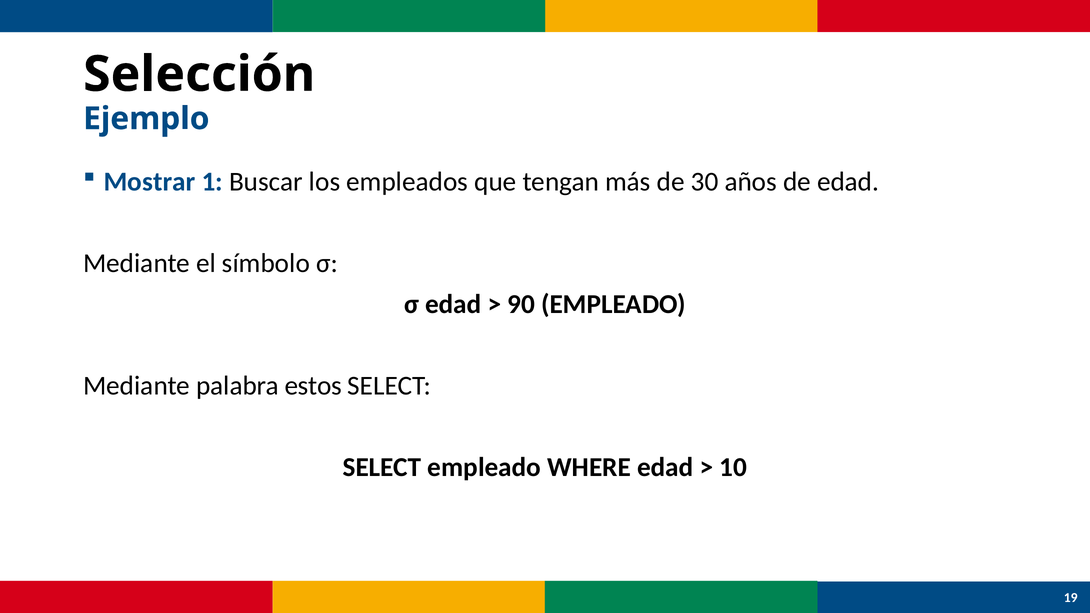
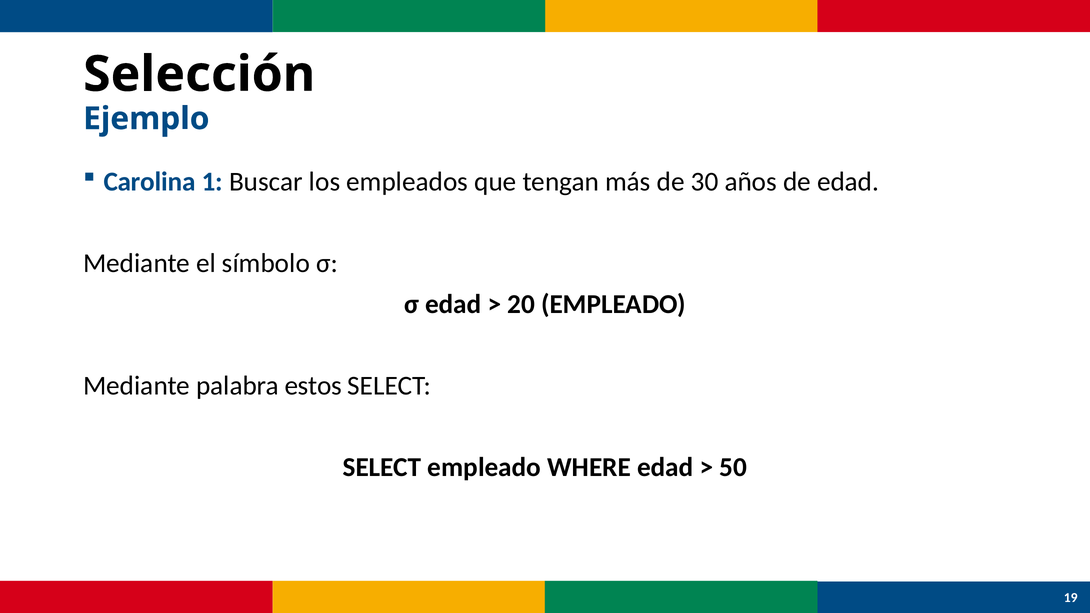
Mostrar: Mostrar -> Carolina (150, 182)
90: 90 -> 20 (521, 304)
10: 10 -> 50 (733, 467)
